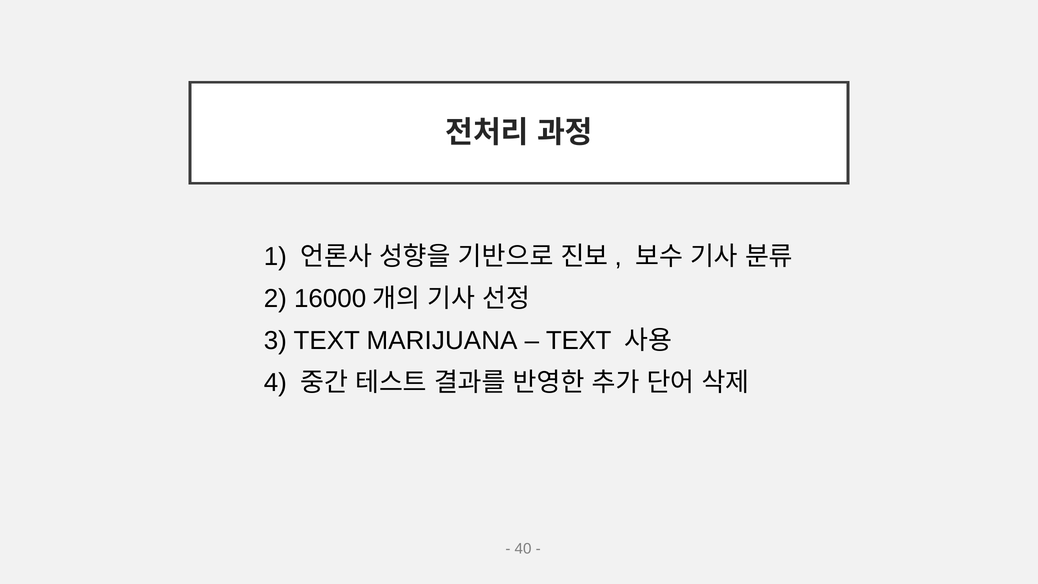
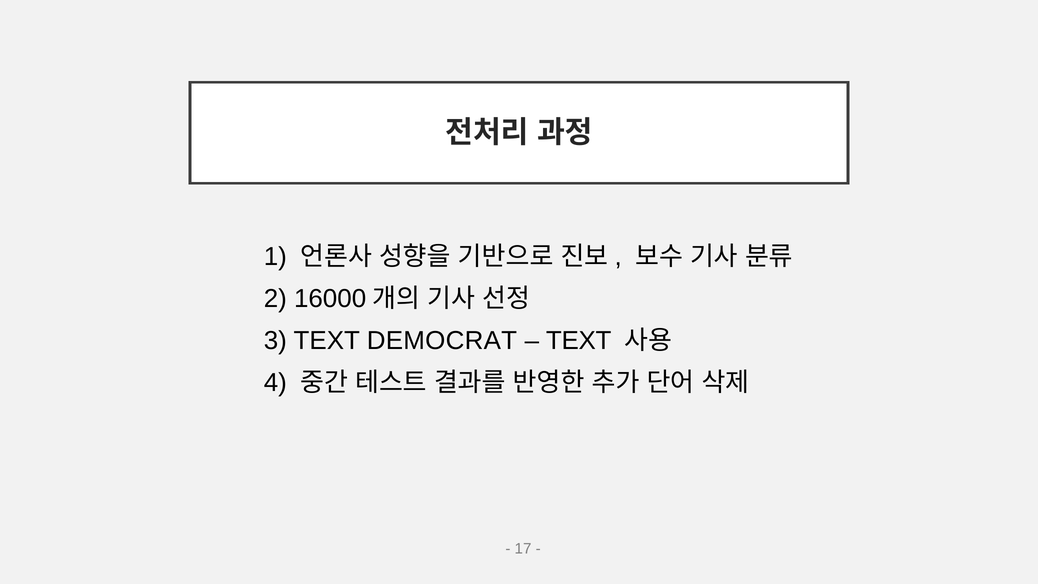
MARIJUANA: MARIJUANA -> DEMOCRAT (442, 341)
40: 40 -> 17 (523, 549)
